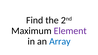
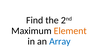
Element colour: purple -> orange (70, 31)
